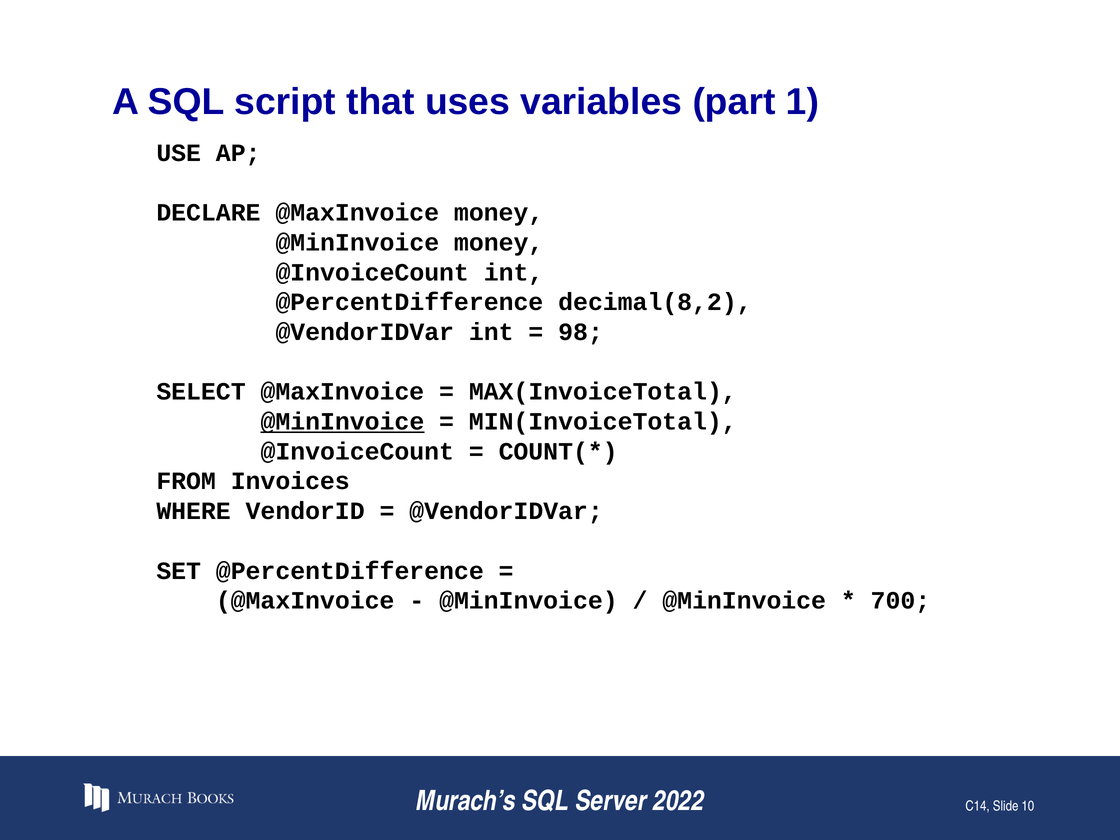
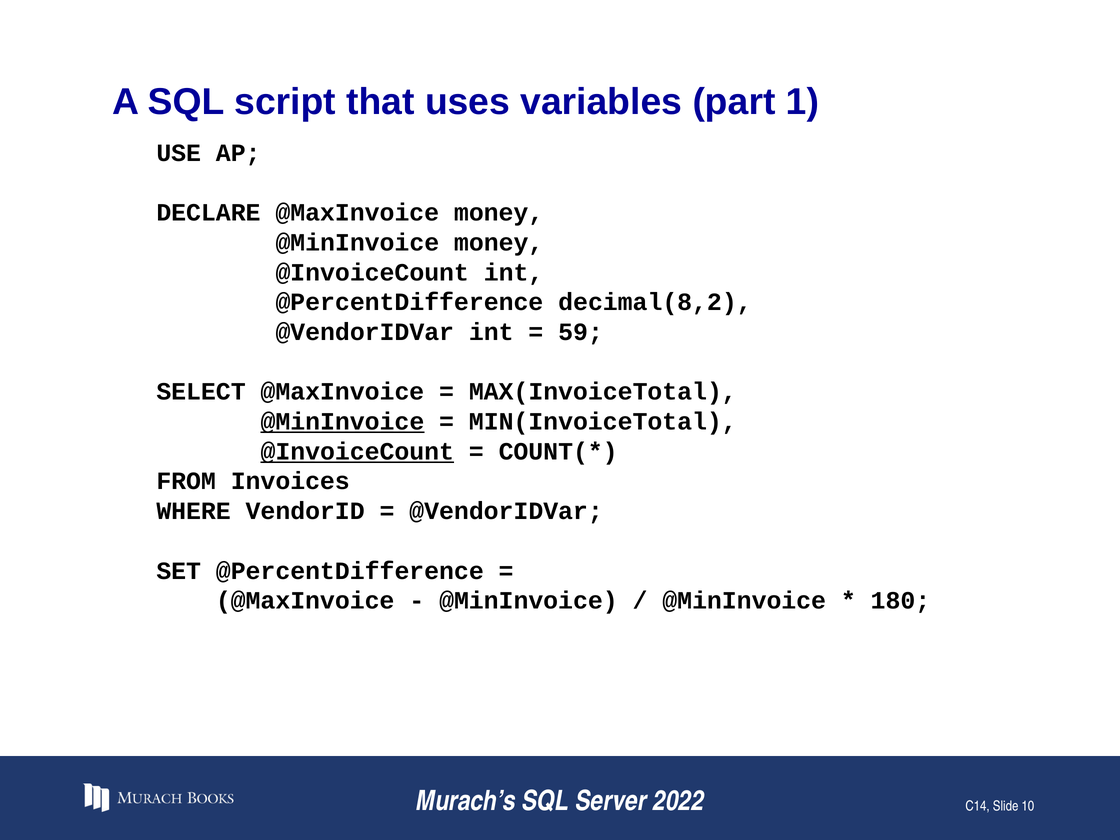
98: 98 -> 59 (581, 332)
@InvoiceCount underline: none -> present (357, 451)
700: 700 -> 180 (900, 601)
